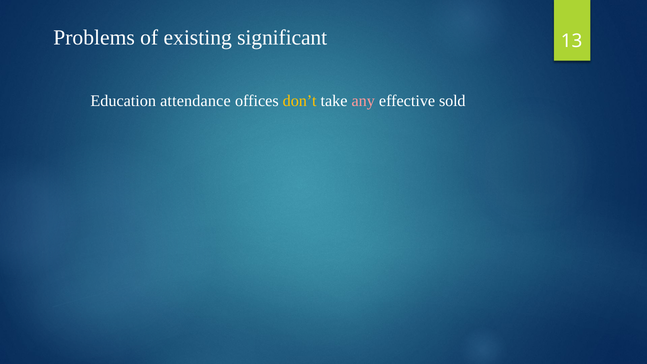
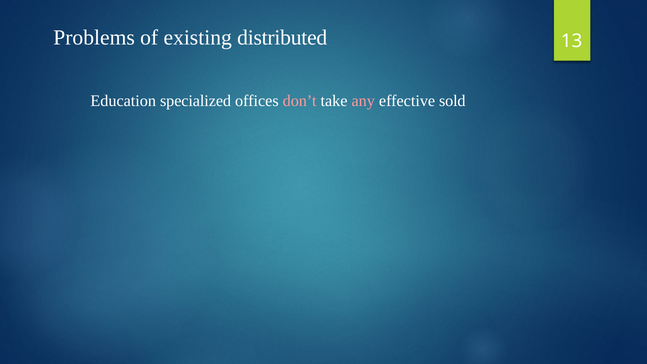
significant: significant -> distributed (282, 38)
attendance: attendance -> specialized (196, 101)
don’t colour: yellow -> pink (300, 101)
